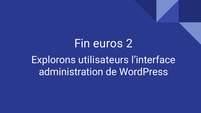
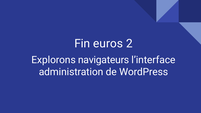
utilisateurs: utilisateurs -> navigateurs (104, 60)
